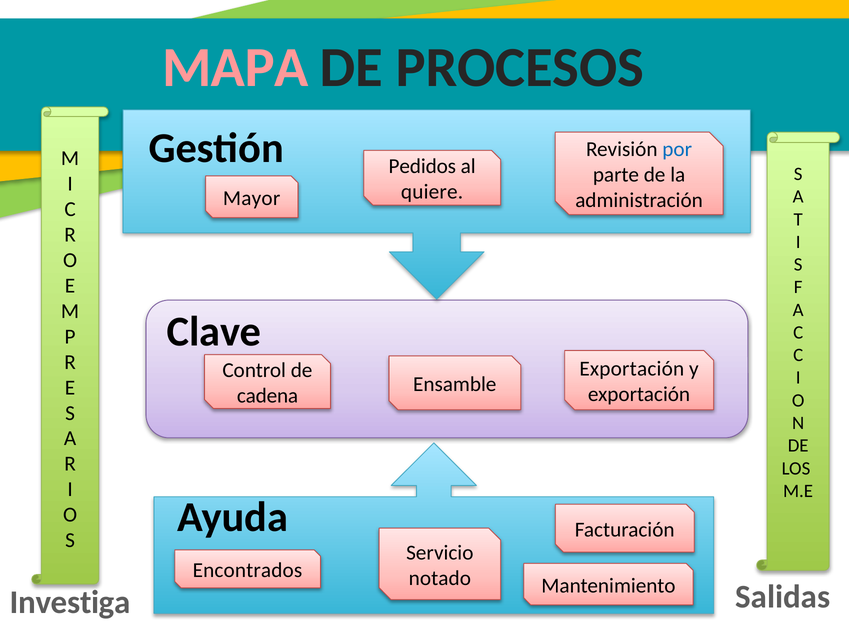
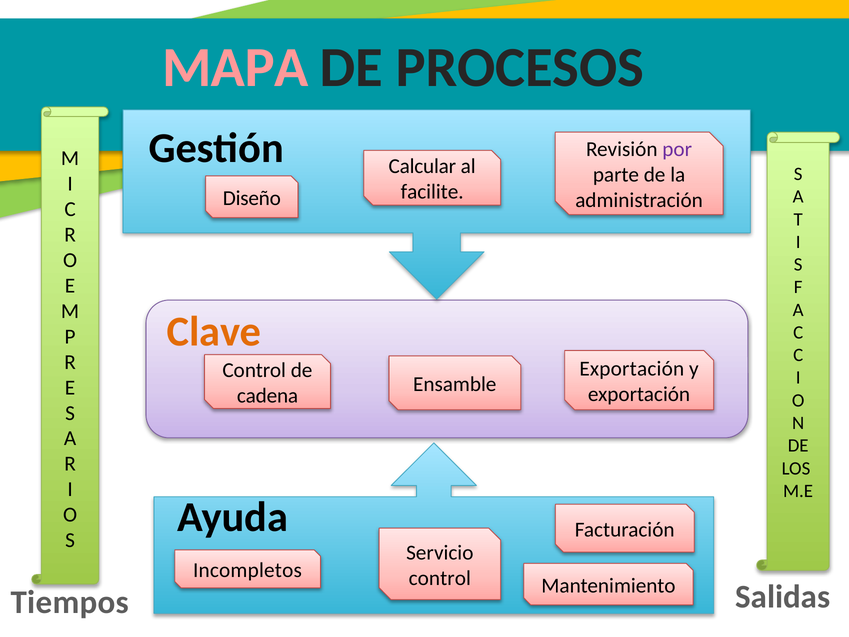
por colour: blue -> purple (677, 149)
Pedidos: Pedidos -> Calcular (422, 166)
quiere: quiere -> facilite (432, 192)
Mayor: Mayor -> Diseño (252, 198)
Clave colour: black -> orange (214, 332)
Encontrados: Encontrados -> Incompletos (247, 570)
notado: notado -> control (440, 578)
Investiga: Investiga -> Tiempos (70, 602)
